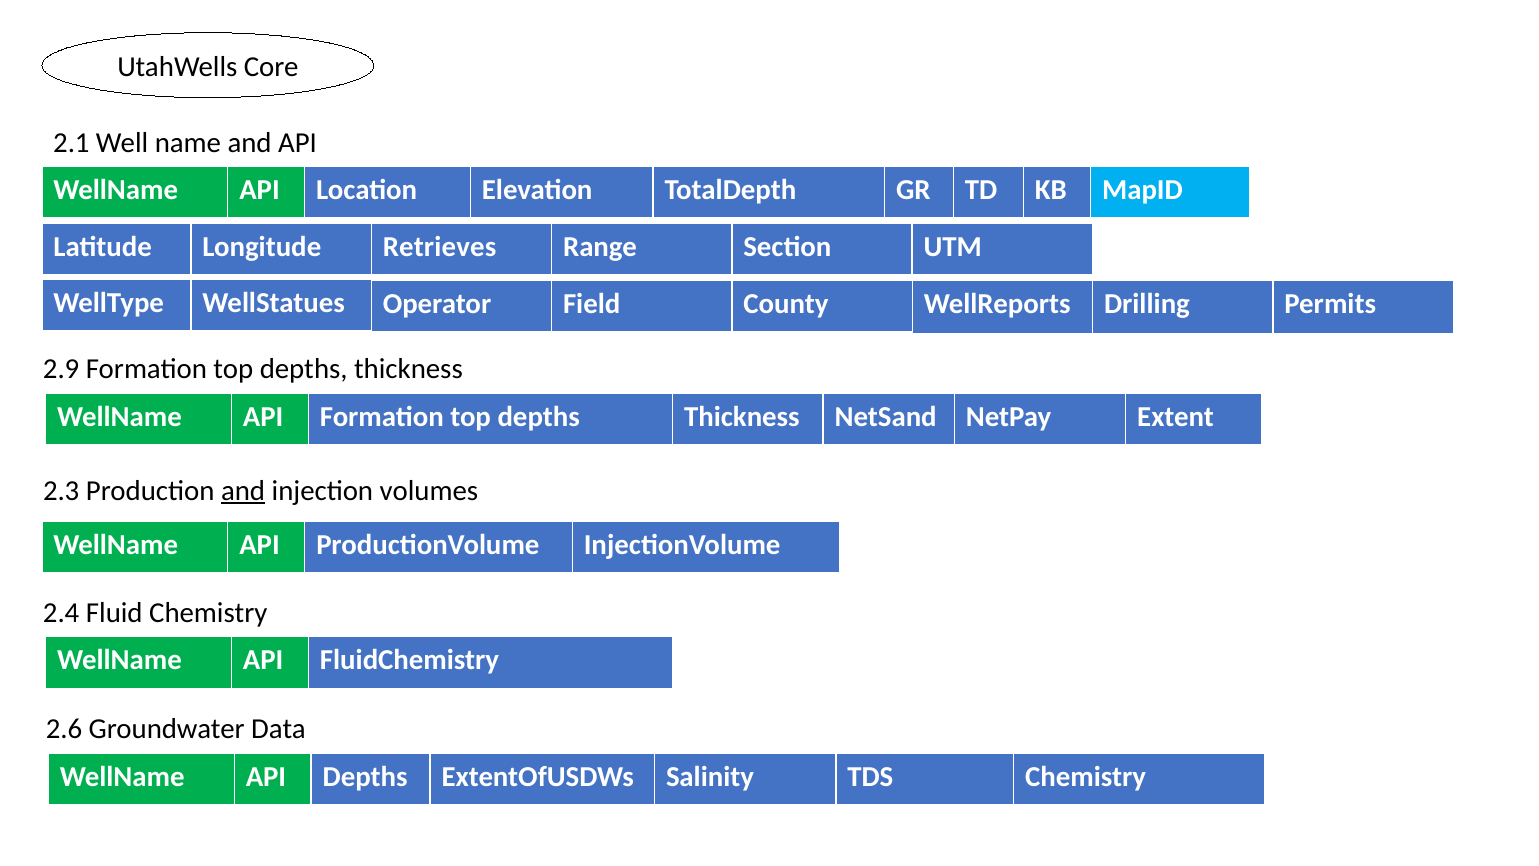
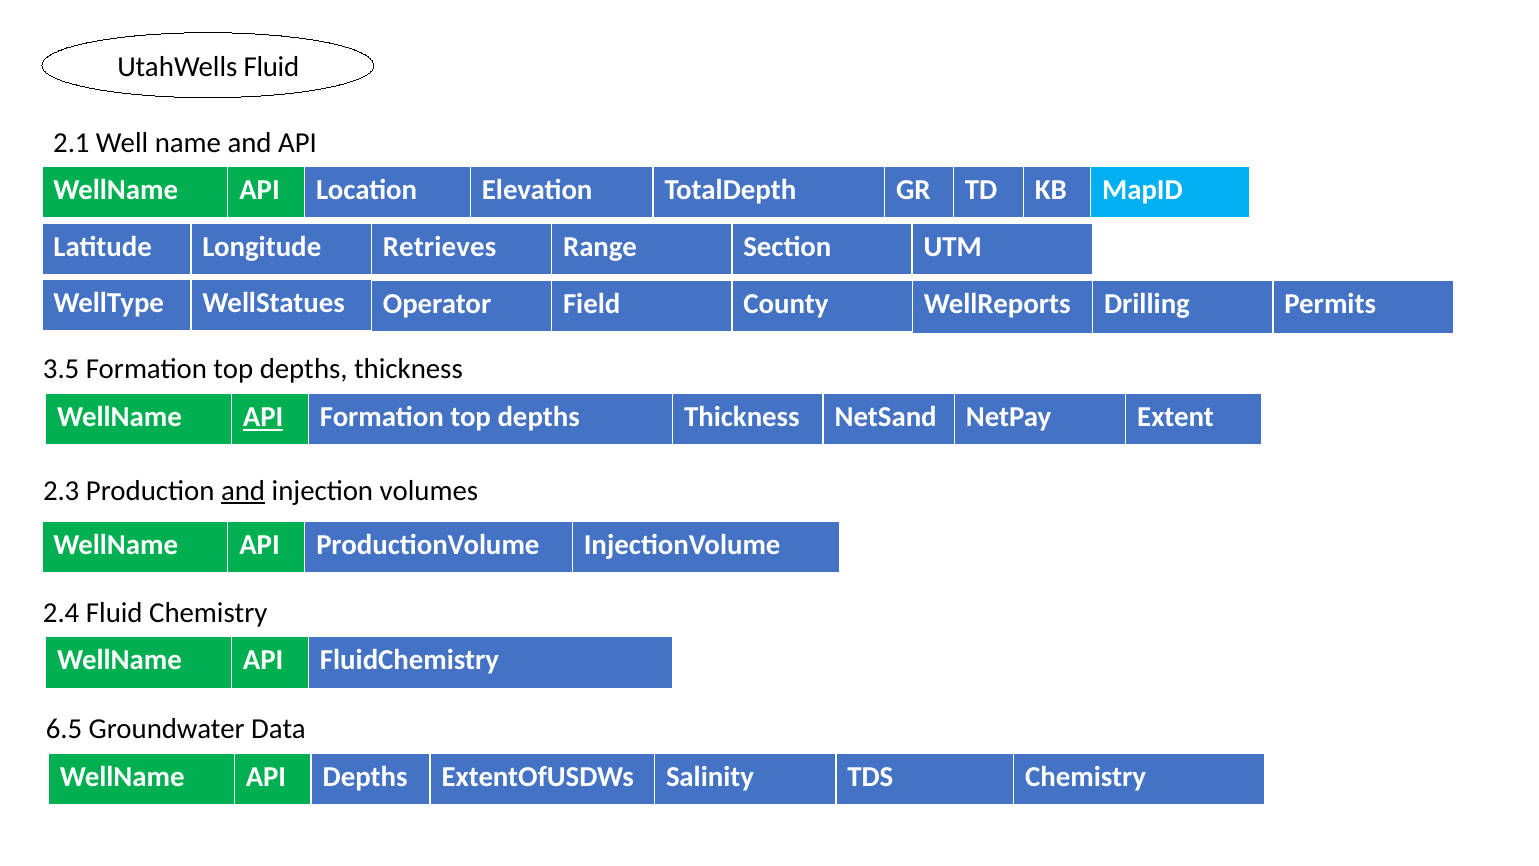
UtahWells Core: Core -> Fluid (271, 67)
2.9: 2.9 -> 3.5 (61, 369)
API underline: none -> present (263, 417)
2.6: 2.6 -> 6.5 (64, 729)
